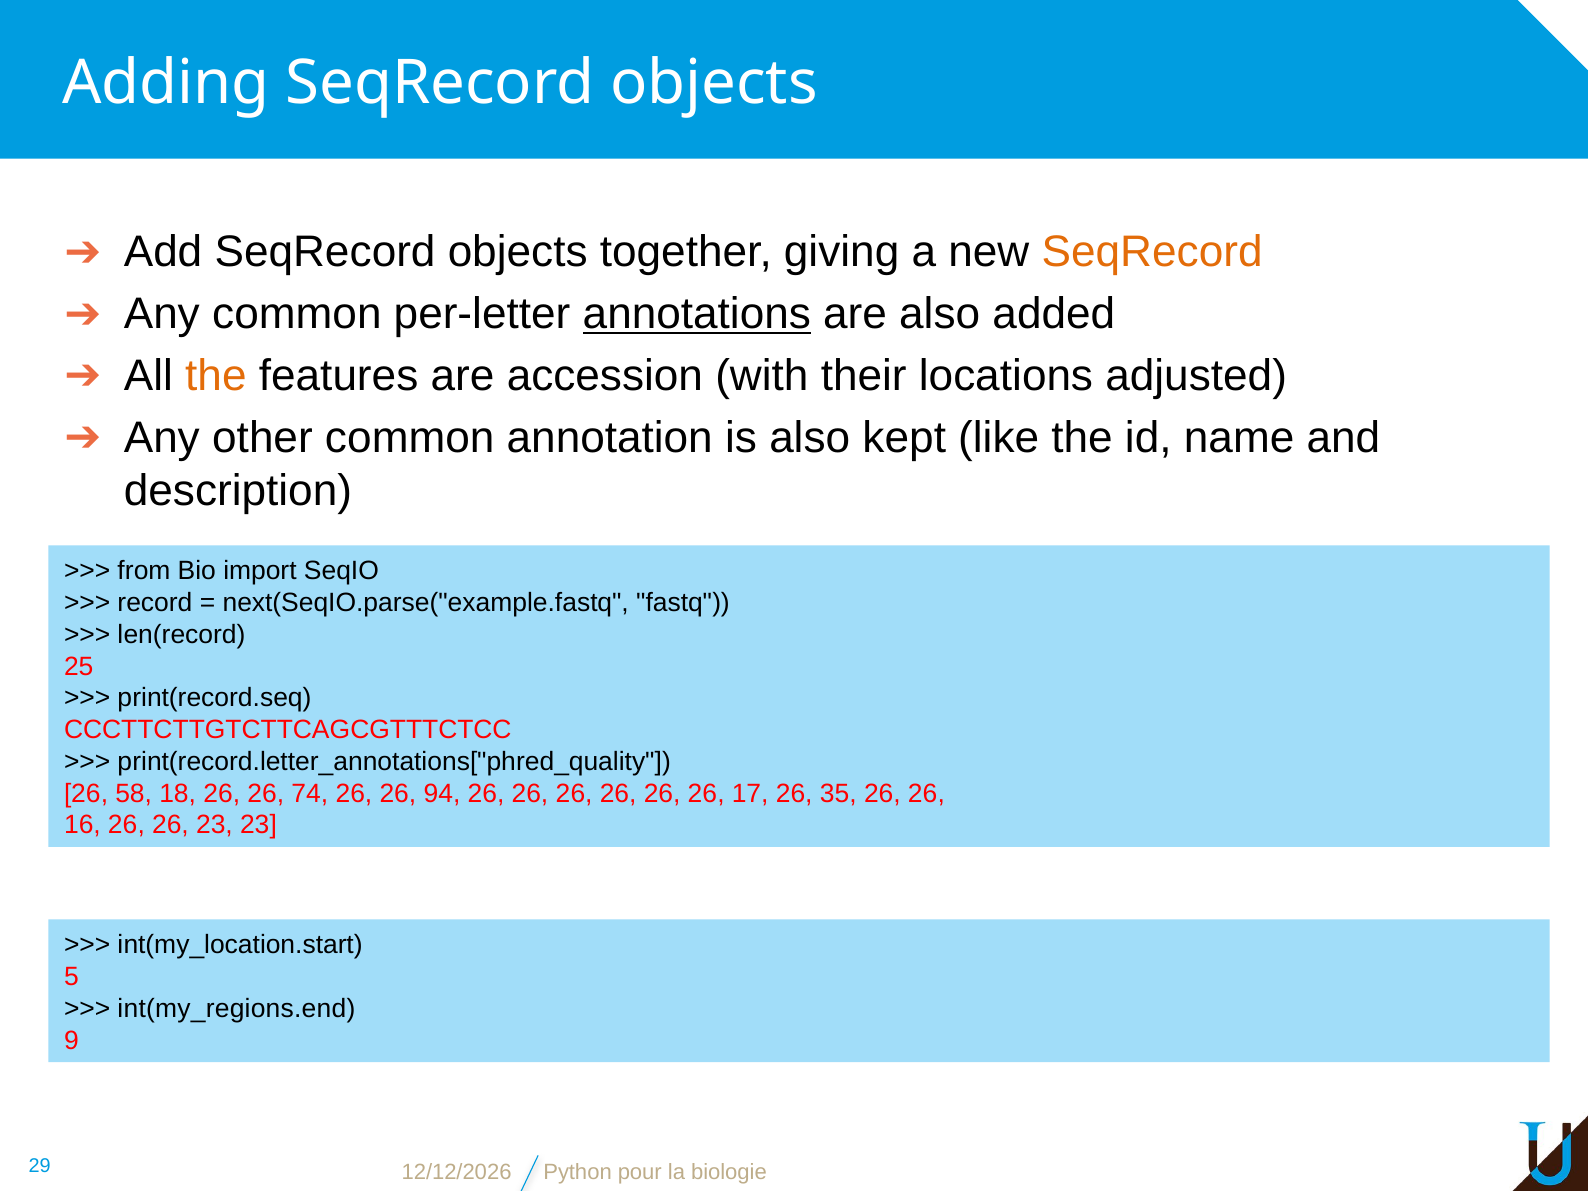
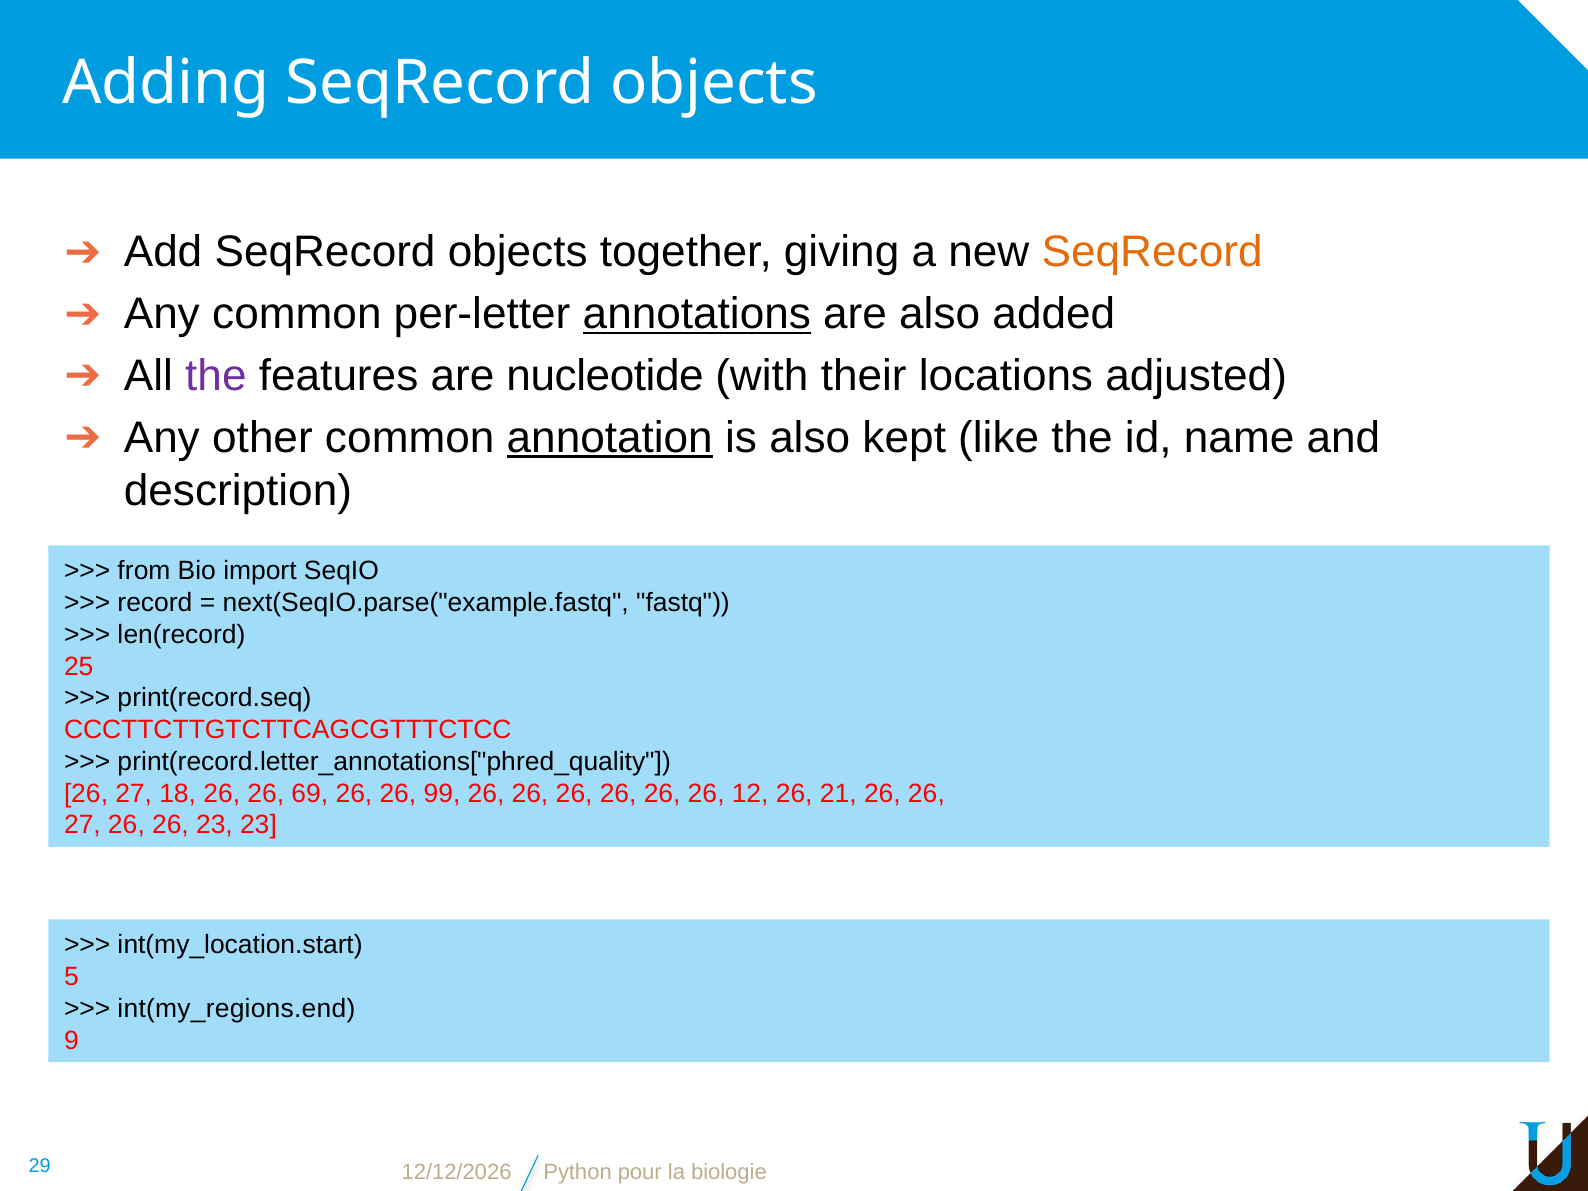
the colour: orange -> purple (216, 376)
accession: accession -> nucleotide (605, 376)
annotation underline: none -> present (610, 438)
58: 58 -> 27 (134, 793)
74: 74 -> 69 (310, 793)
94: 94 -> 99 (442, 793)
17: 17 -> 12 (750, 793)
35: 35 -> 21 (838, 793)
16: 16 -> 27 (82, 825)
